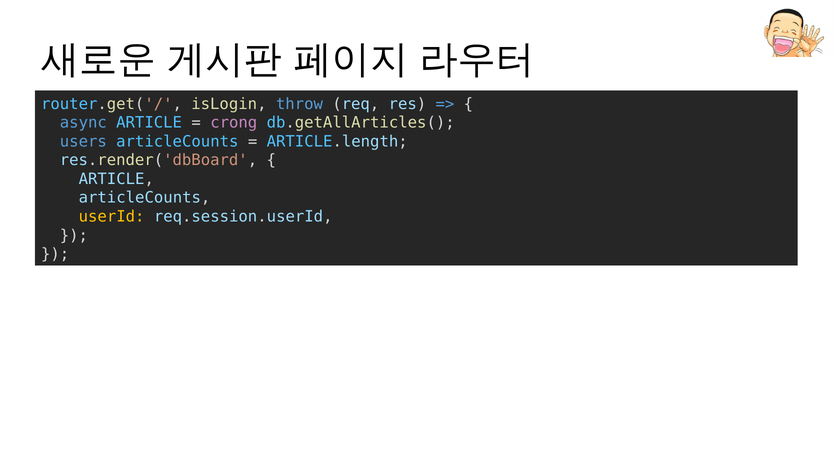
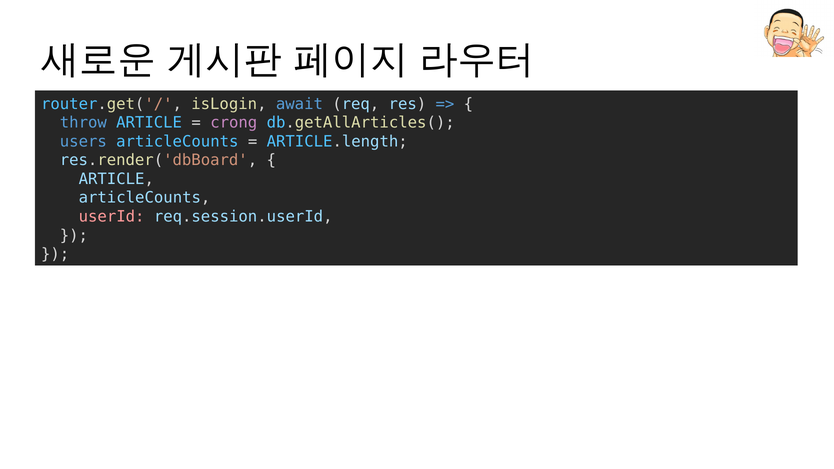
throw: throw -> await (299, 104)
async: async -> throw (83, 123)
userId colour: yellow -> pink (112, 217)
